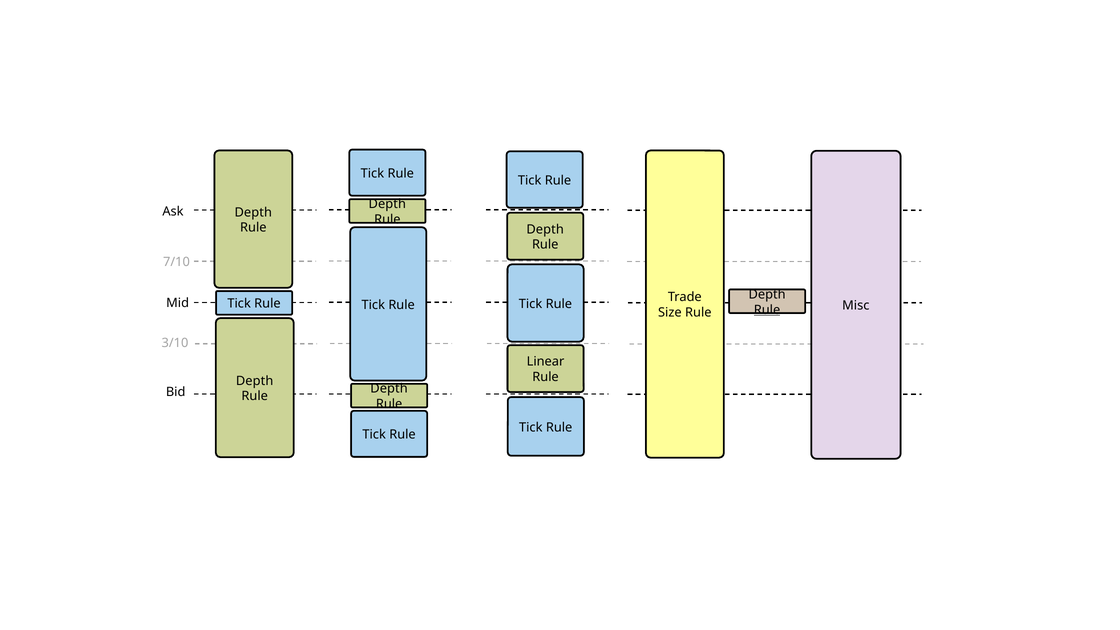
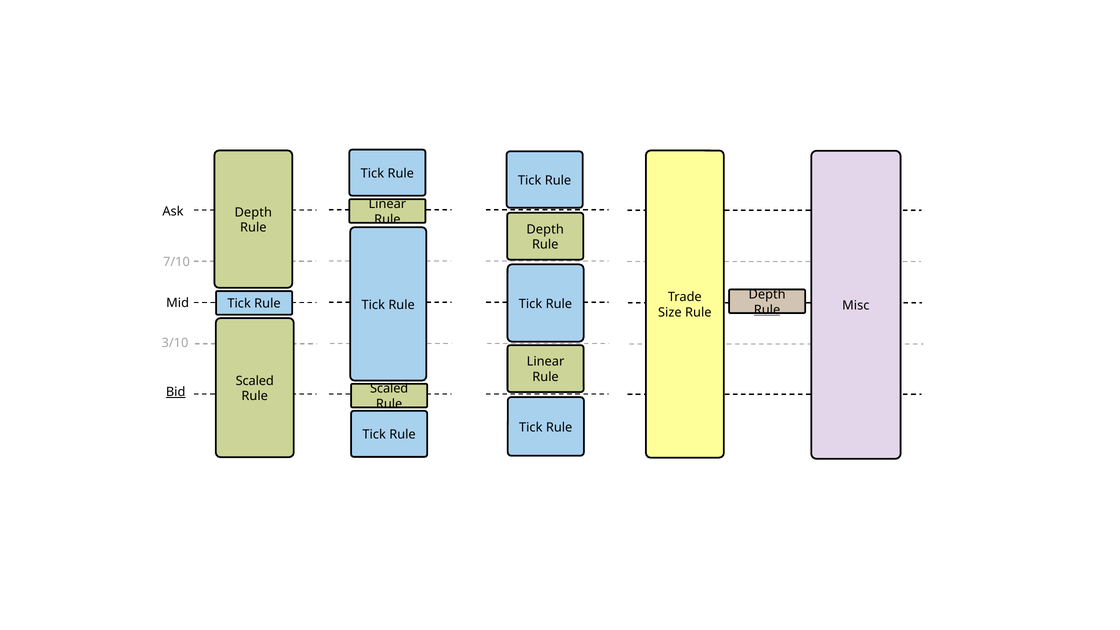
Depth: Depth -> Linear (387, 204)
Depth: Depth -> Scaled (255, 381)
Depth: Depth -> Scaled (389, 389)
Bid underline: none -> present (176, 392)
